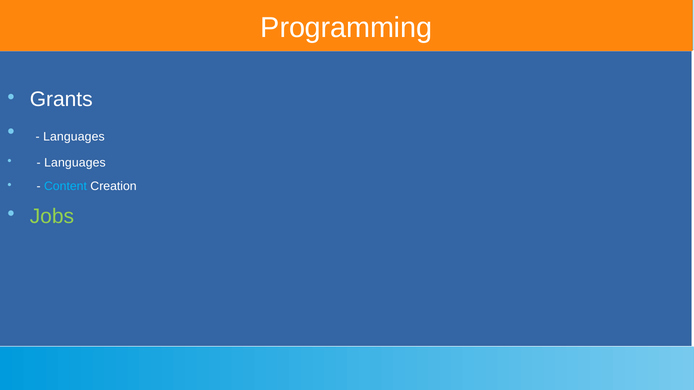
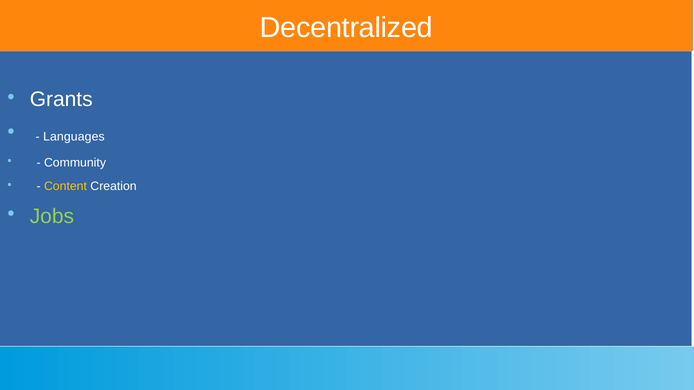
Programming: Programming -> Decentralized (346, 28)
Languages: Languages -> Community (75, 163)
Content colour: light blue -> yellow (65, 187)
